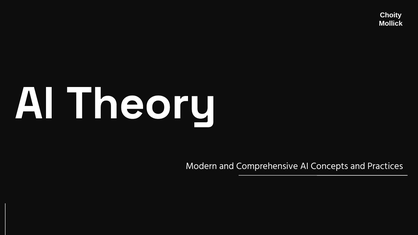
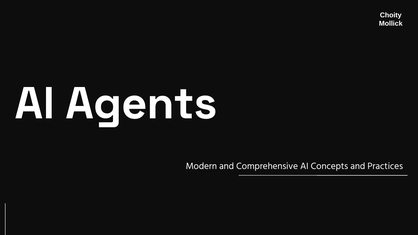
Theory: Theory -> Agents (141, 104)
